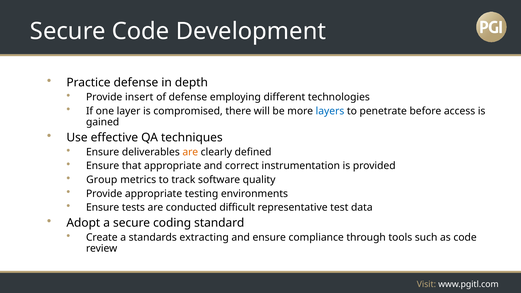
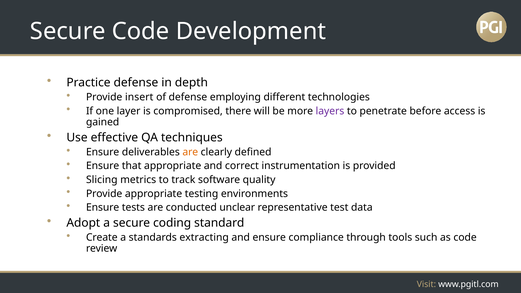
layers colour: blue -> purple (330, 111)
Group: Group -> Slicing (102, 180)
difficult: difficult -> unclear (237, 208)
